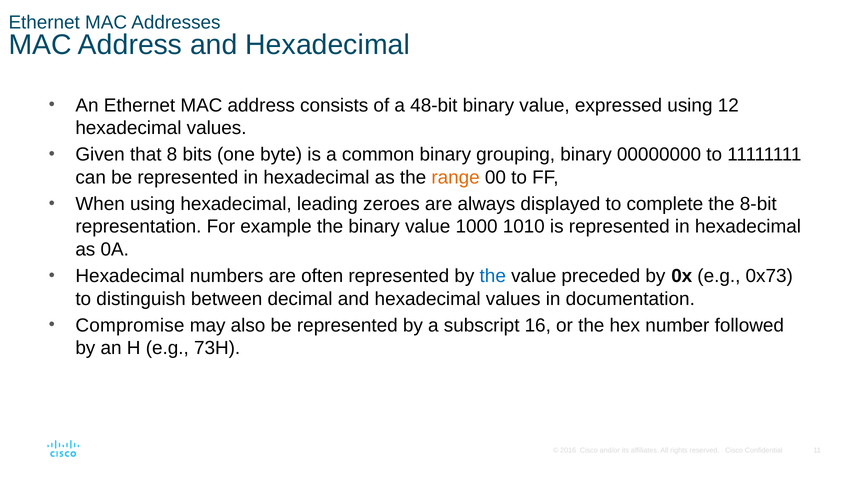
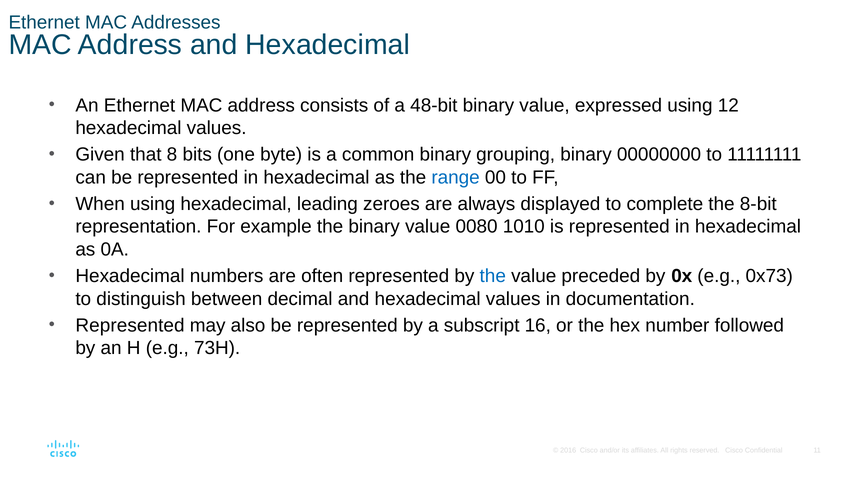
range colour: orange -> blue (456, 177)
1000: 1000 -> 0080 (477, 227)
Compromise: Compromise -> Represented (130, 325)
